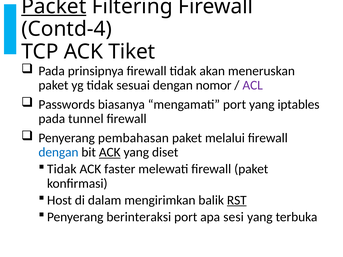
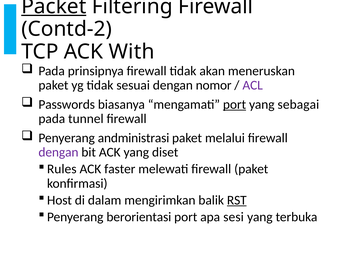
Contd-4: Contd-4 -> Contd-2 (67, 29)
Tiket: Tiket -> With (132, 52)
port underline: none -> present (235, 105)
iptables: iptables -> sebagai (298, 105)
pembahasan: pembahasan -> andministrasi (134, 138)
dengan colour: blue -> purple (58, 152)
ACK underline: present -> none (110, 152)
Tidak: Tidak -> Rules (62, 169)
berinteraksi: berinteraksi -> berorientasi (139, 217)
